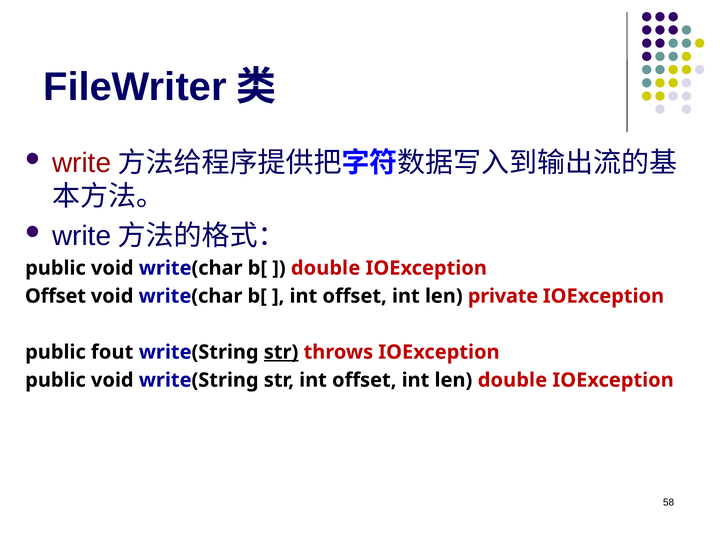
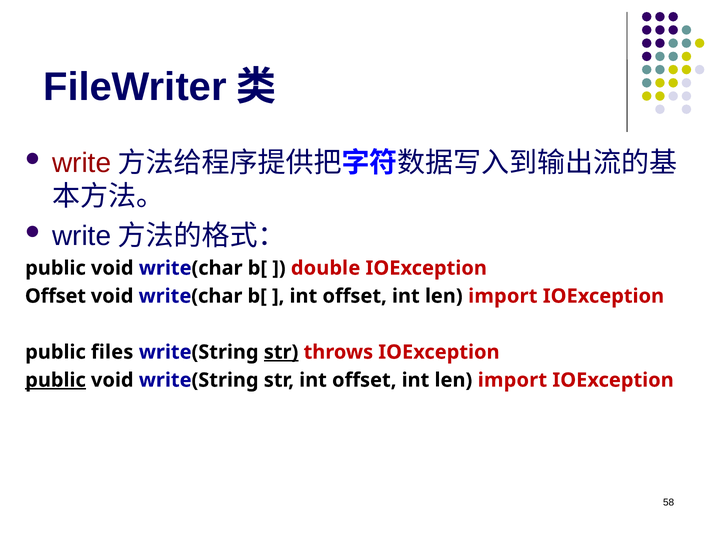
private: private -> import (503, 296)
fout: fout -> files (112, 352)
public underline: none -> present (55, 380)
double: double -> import (512, 380)
